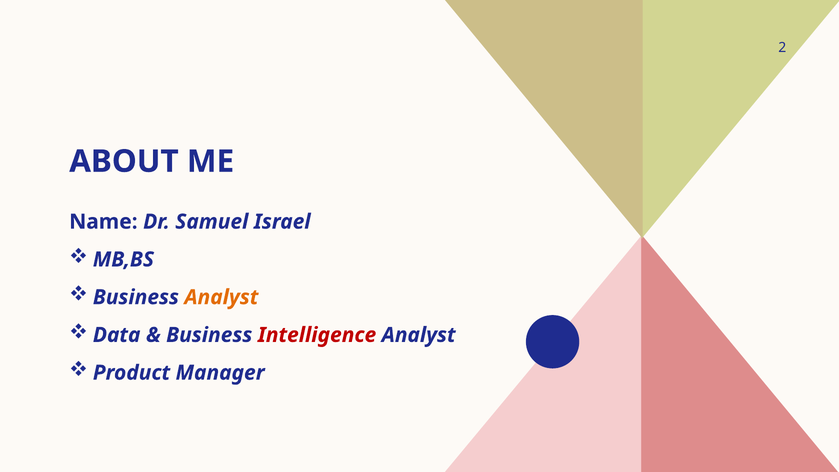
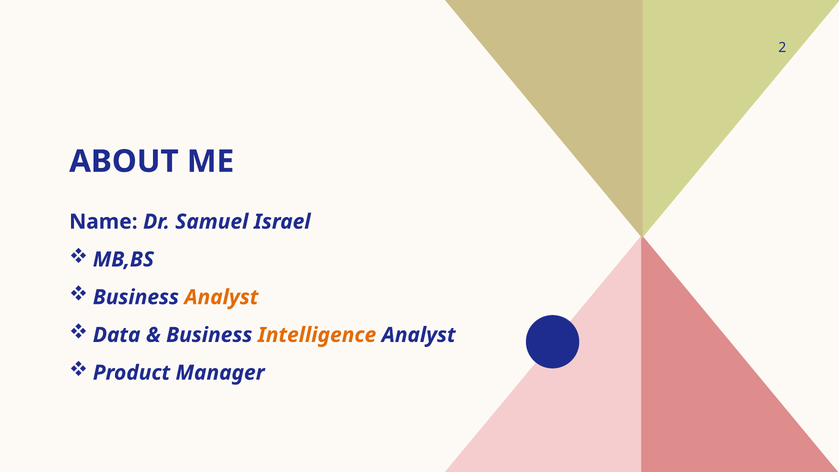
Intelligence colour: red -> orange (317, 335)
